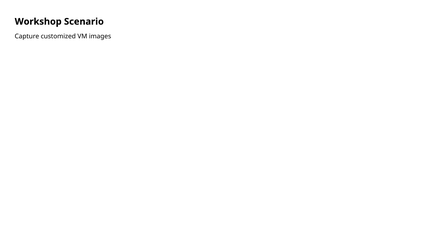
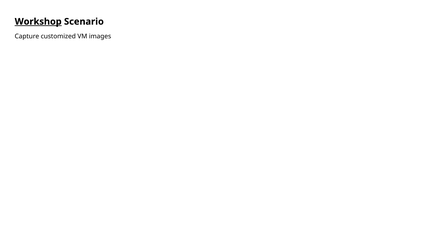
Workshop underline: none -> present (38, 22)
